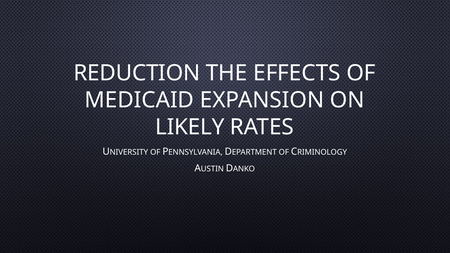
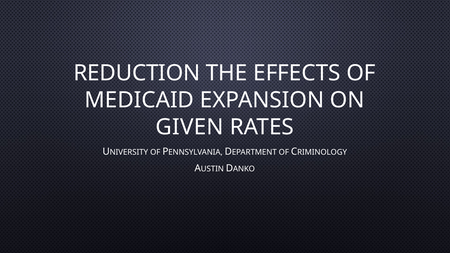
LIKELY: LIKELY -> GIVEN (190, 127)
